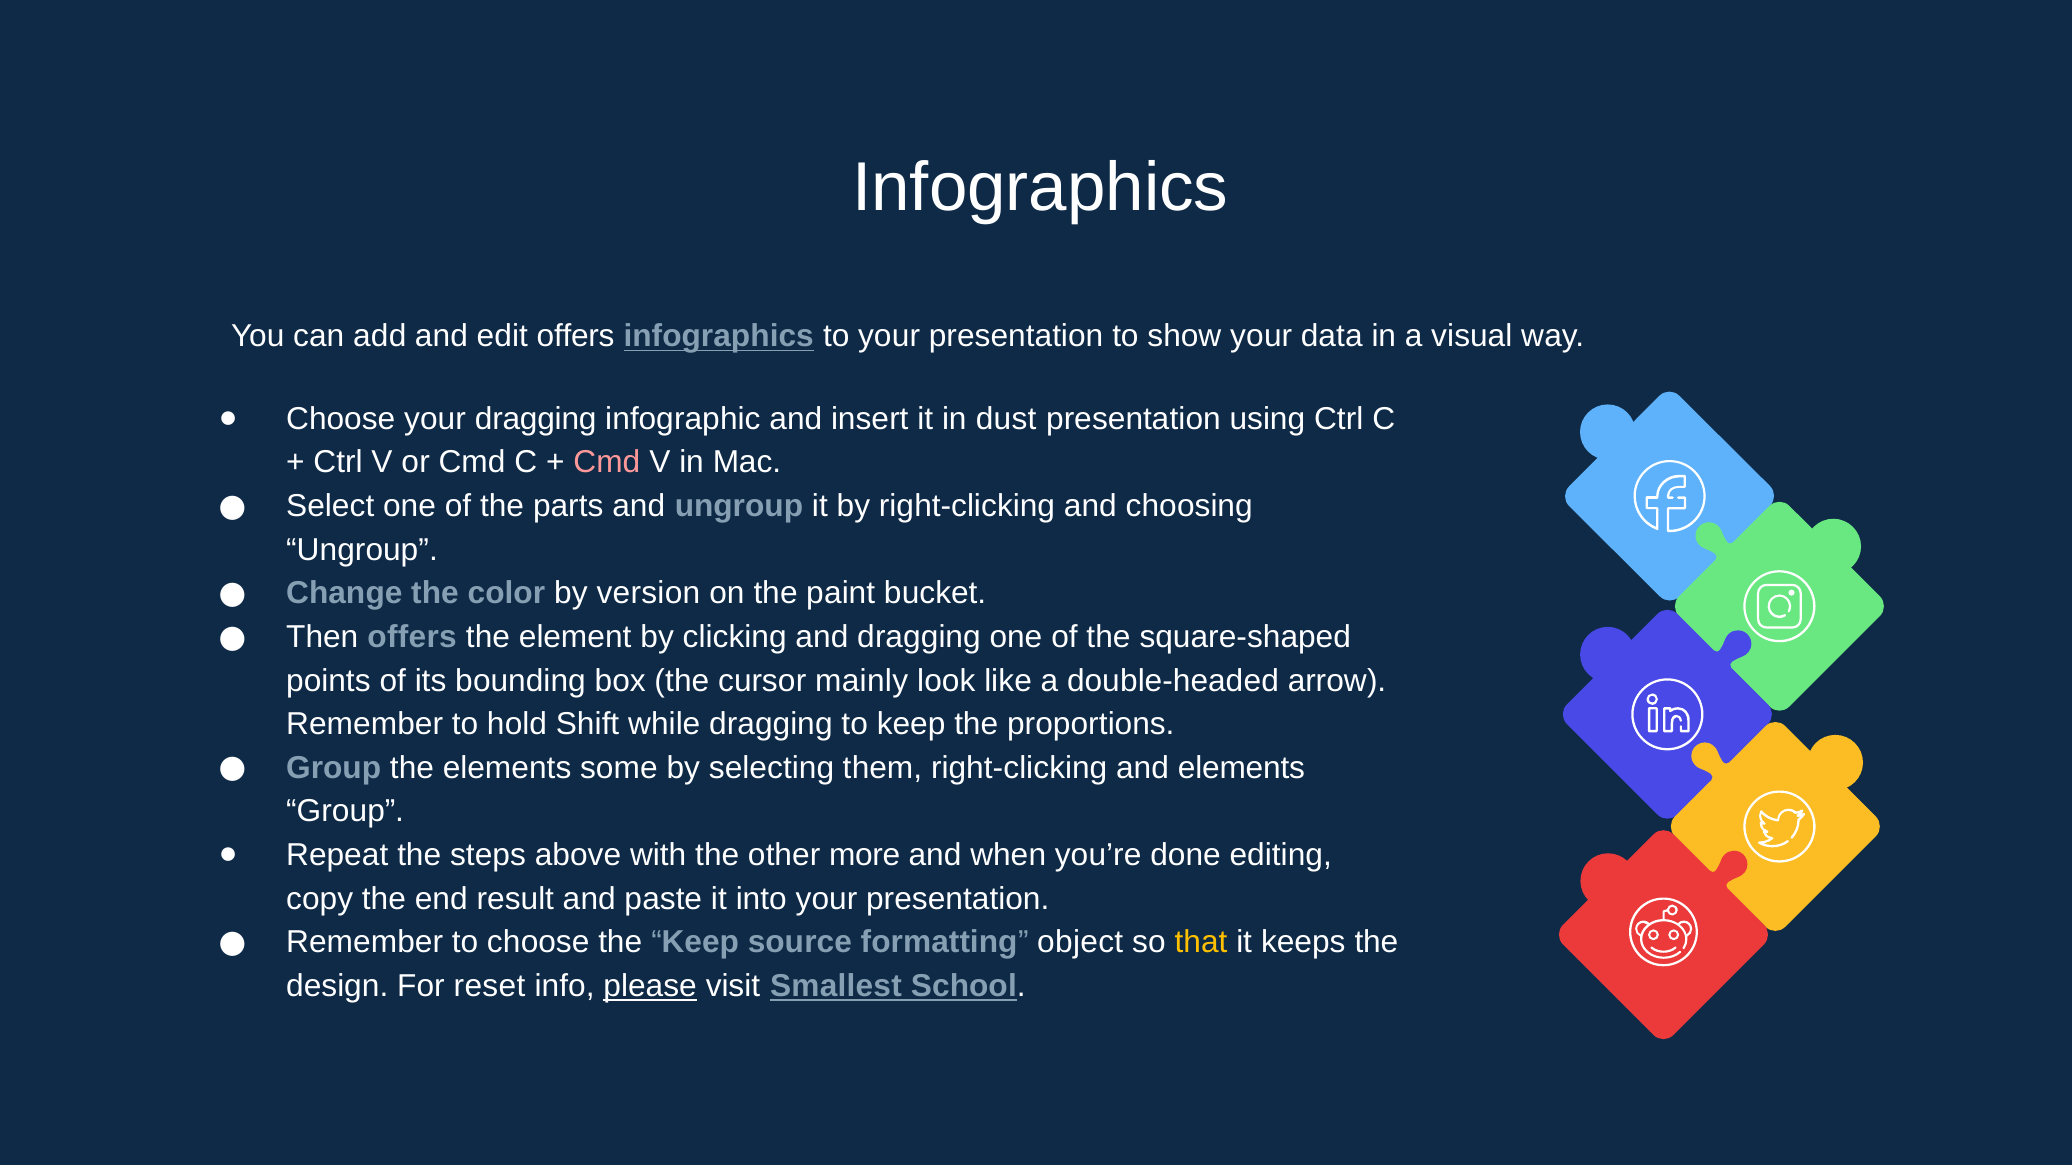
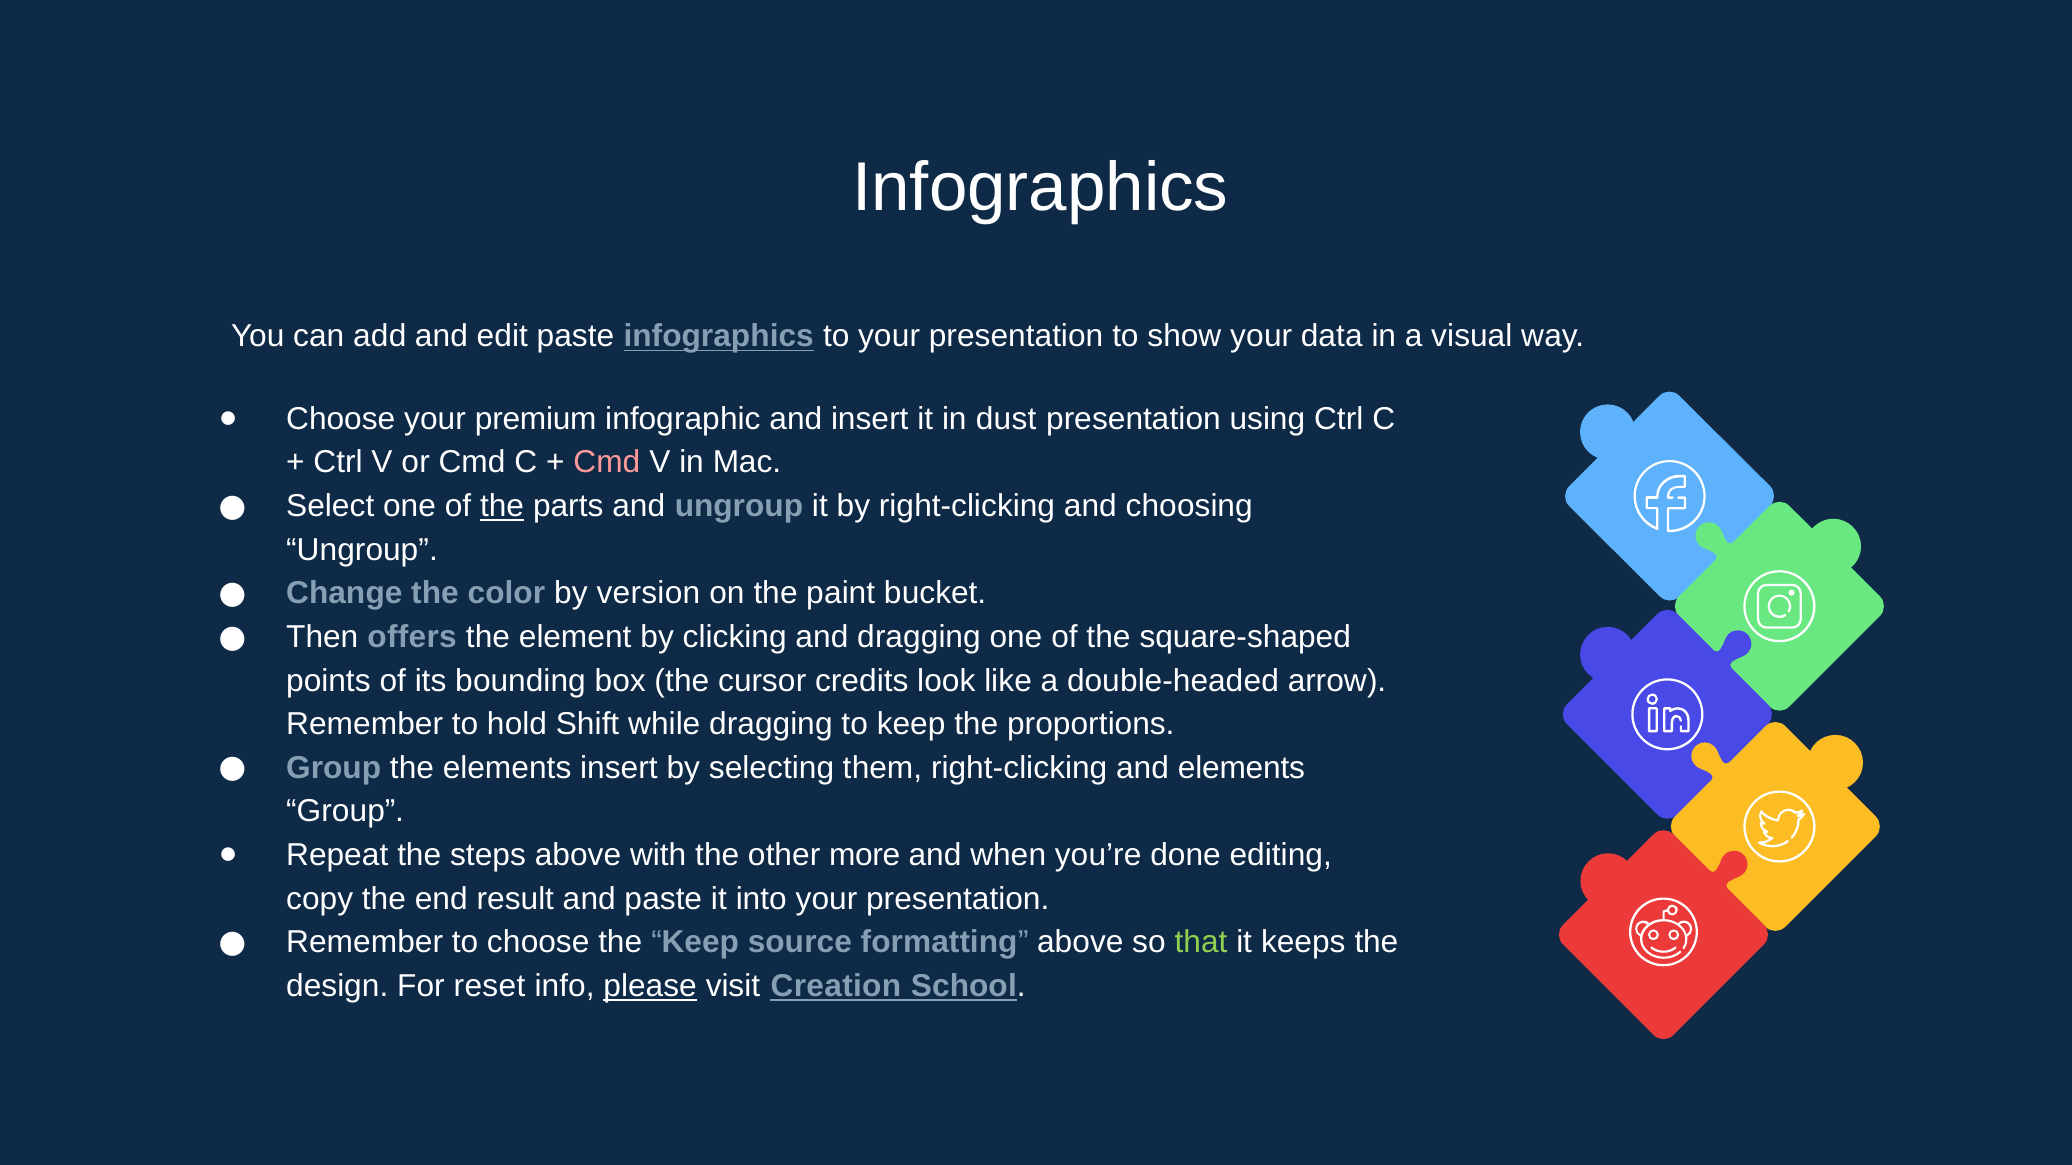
edit offers: offers -> paste (575, 337)
your dragging: dragging -> premium (536, 419)
the underline: none -> present (502, 506)
mainly: mainly -> credits (862, 681)
elements some: some -> insert (619, 768)
formatting object: object -> above (1080, 943)
that colour: yellow -> light green (1201, 943)
Smallest: Smallest -> Creation (836, 986)
